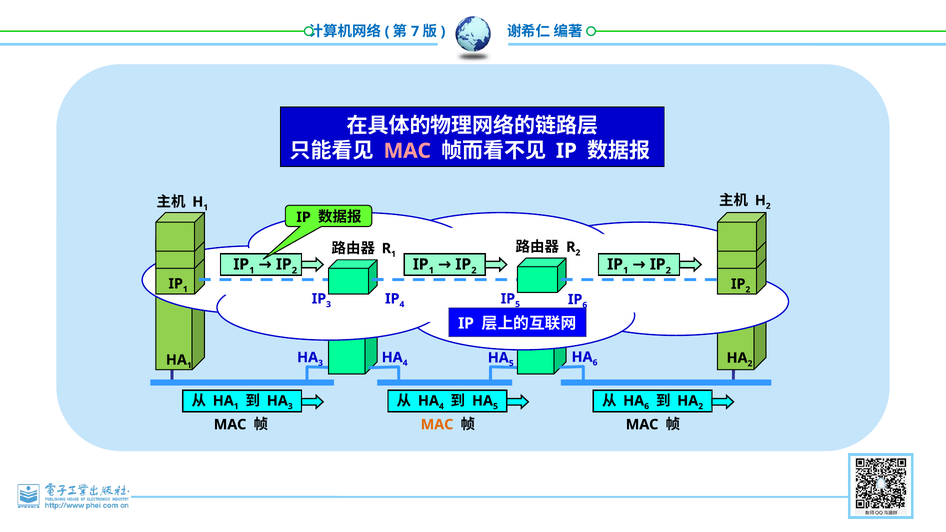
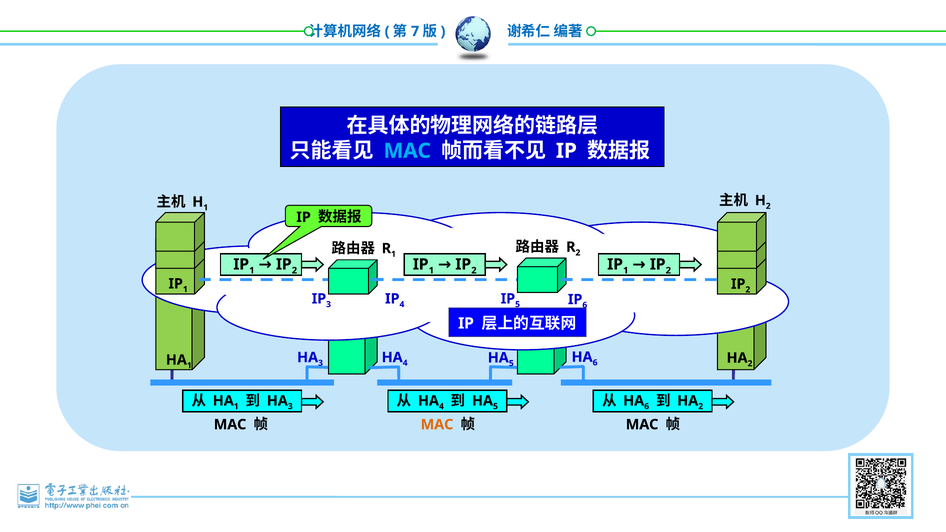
MAC colour: pink -> light blue (407, 151)
